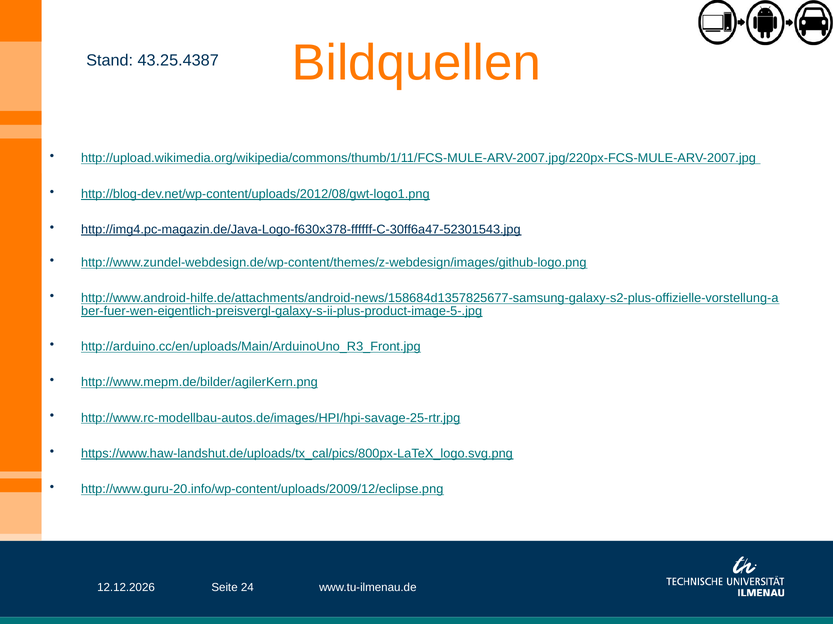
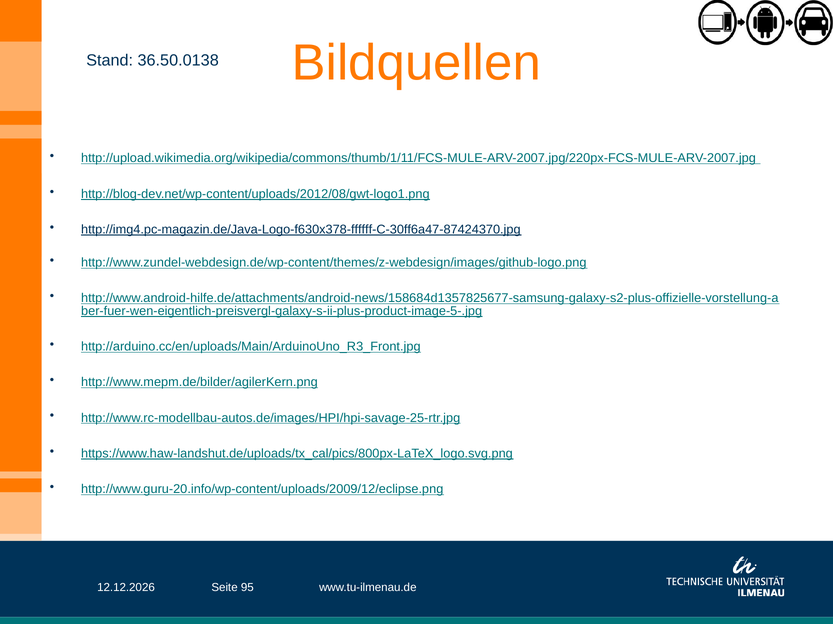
43.25.4387: 43.25.4387 -> 36.50.0138 (178, 61)
http://img4.pc-magazin.de/Java-Logo-f630x378-ffffff-C-30ff6a47-52301543.jpg: http://img4.pc-magazin.de/Java-Logo-f630x378-ffffff-C-30ff6a47-52301543.jpg -> http://img4.pc-magazin.de/Java-Logo-f630x378-ffffff-C-30ff6a47-87424370.jpg (301, 230)
24: 24 -> 95 (247, 588)
